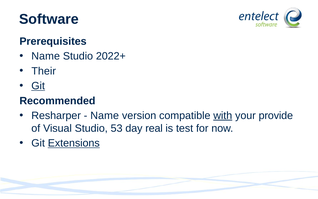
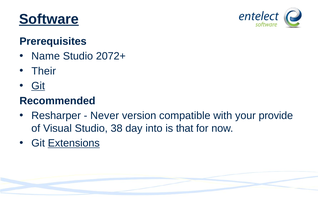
Software underline: none -> present (49, 19)
2022+: 2022+ -> 2072+ (111, 56)
Name: Name -> Never (105, 115)
with underline: present -> none (223, 115)
53: 53 -> 38 (117, 128)
real: real -> into (154, 128)
test: test -> that (185, 128)
